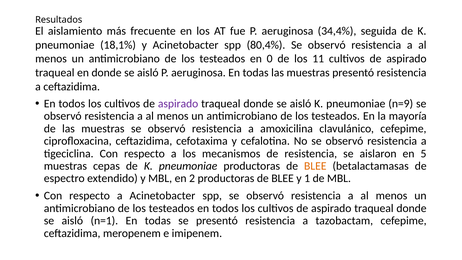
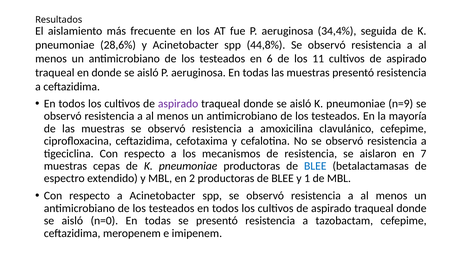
18,1%: 18,1% -> 28,6% (118, 45)
80,4%: 80,4% -> 44,8% (266, 45)
0: 0 -> 6 (270, 59)
5: 5 -> 7 (423, 153)
BLEE colour: orange -> blue (315, 166)
n=1: n=1 -> n=0 (104, 221)
